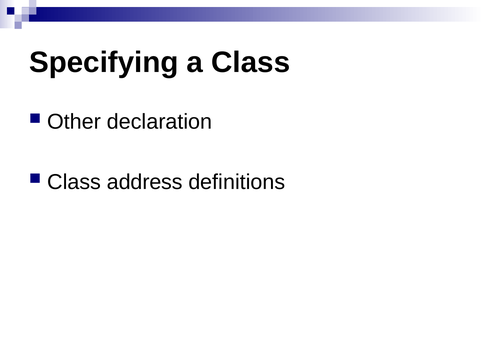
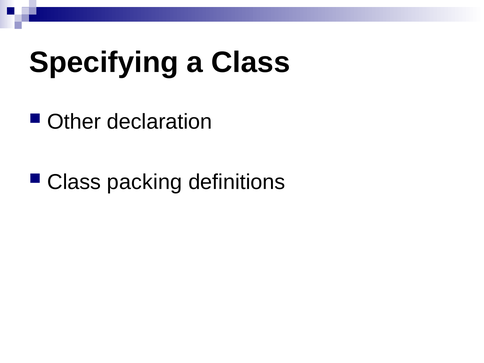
address: address -> packing (145, 182)
